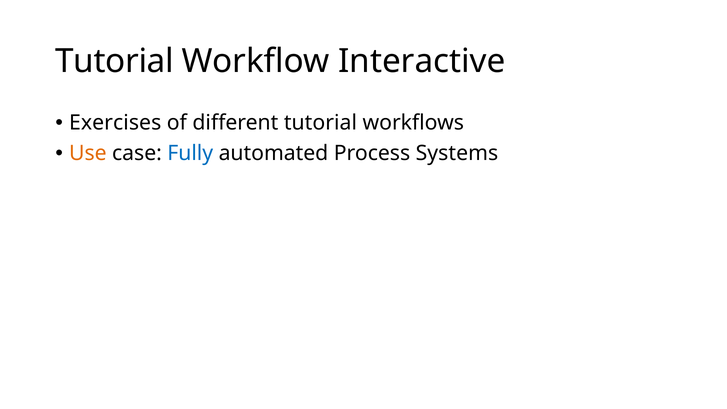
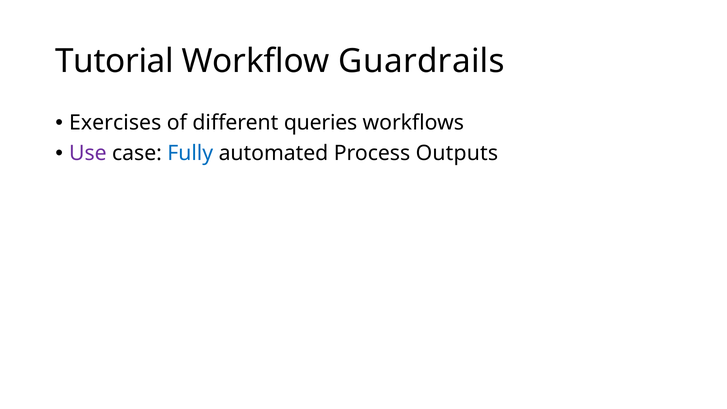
Interactive: Interactive -> Guardrails (422, 61)
different tutorial: tutorial -> queries (321, 123)
Use colour: orange -> purple (88, 153)
Systems: Systems -> Outputs (457, 153)
